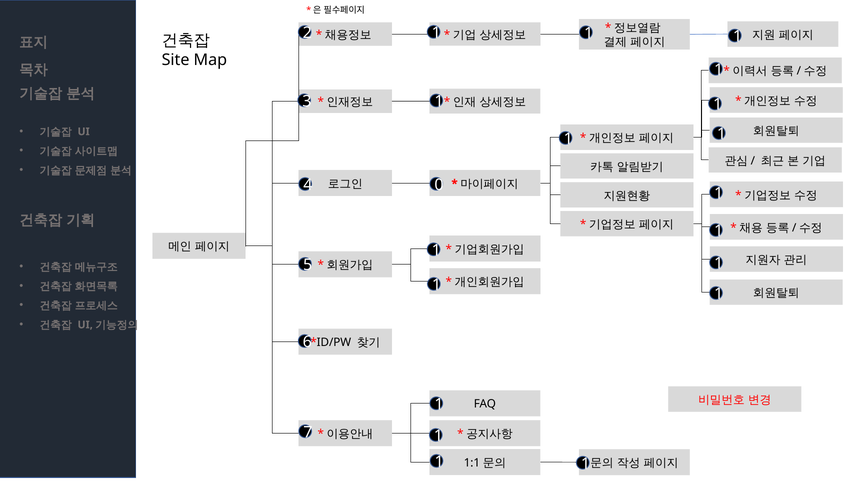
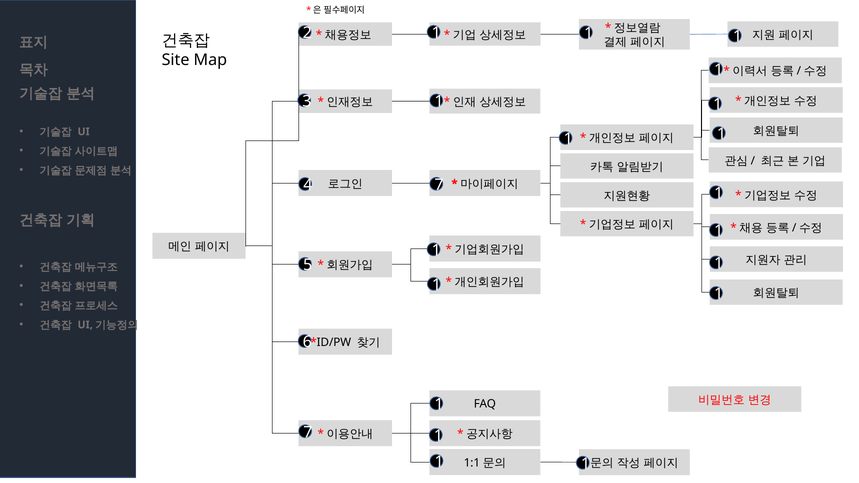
4 0: 0 -> 7 (439, 185)
